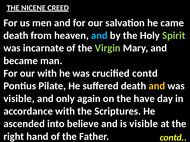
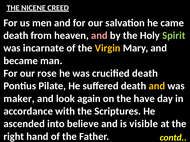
and colour: light blue -> pink (99, 36)
Virgin colour: light green -> yellow (108, 48)
our with: with -> rose (47, 74)
crucified contd: contd -> death (145, 74)
visible: visible -> maker (19, 99)
only: only -> look (65, 99)
